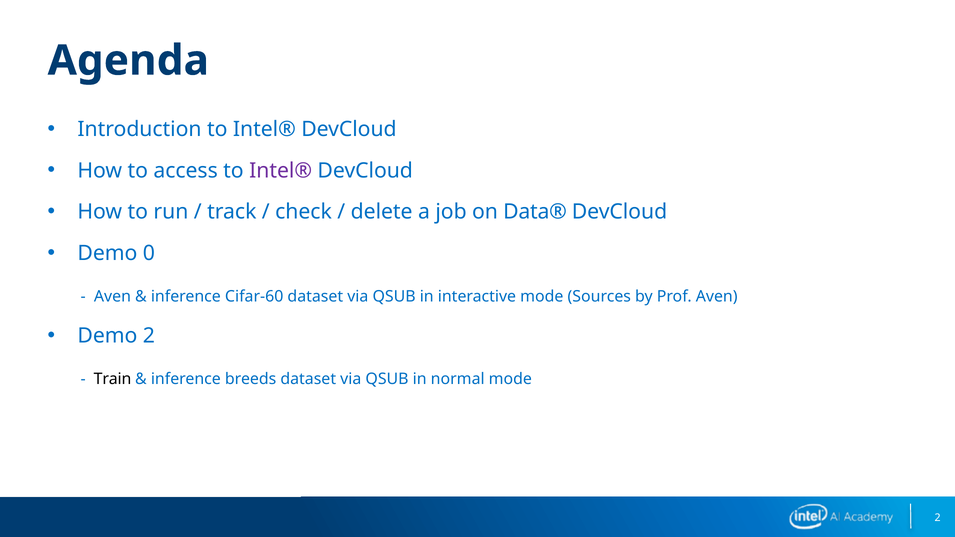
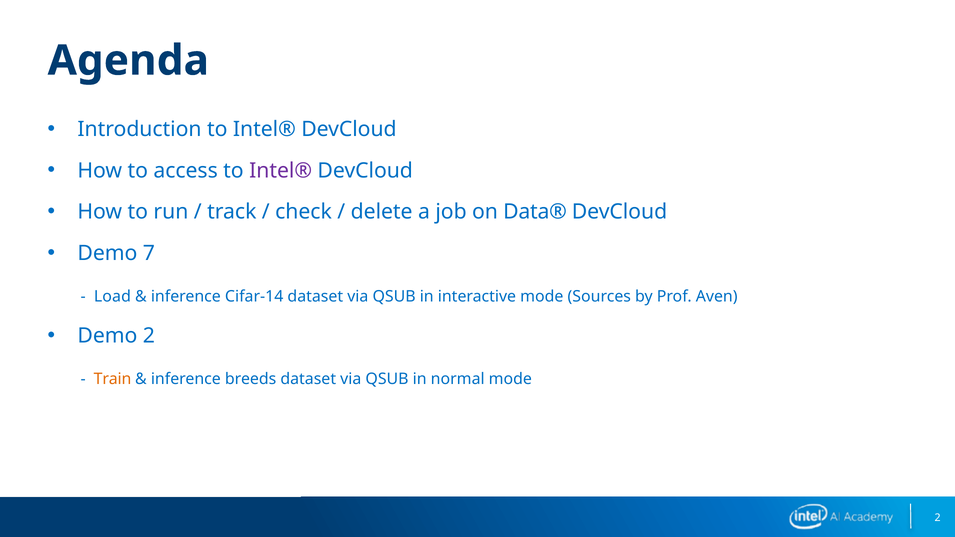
0: 0 -> 7 (149, 253)
Aven: Aven -> Load (112, 297)
Cifar-60: Cifar-60 -> Cifar-14 (254, 297)
Train colour: black -> orange (113, 379)
